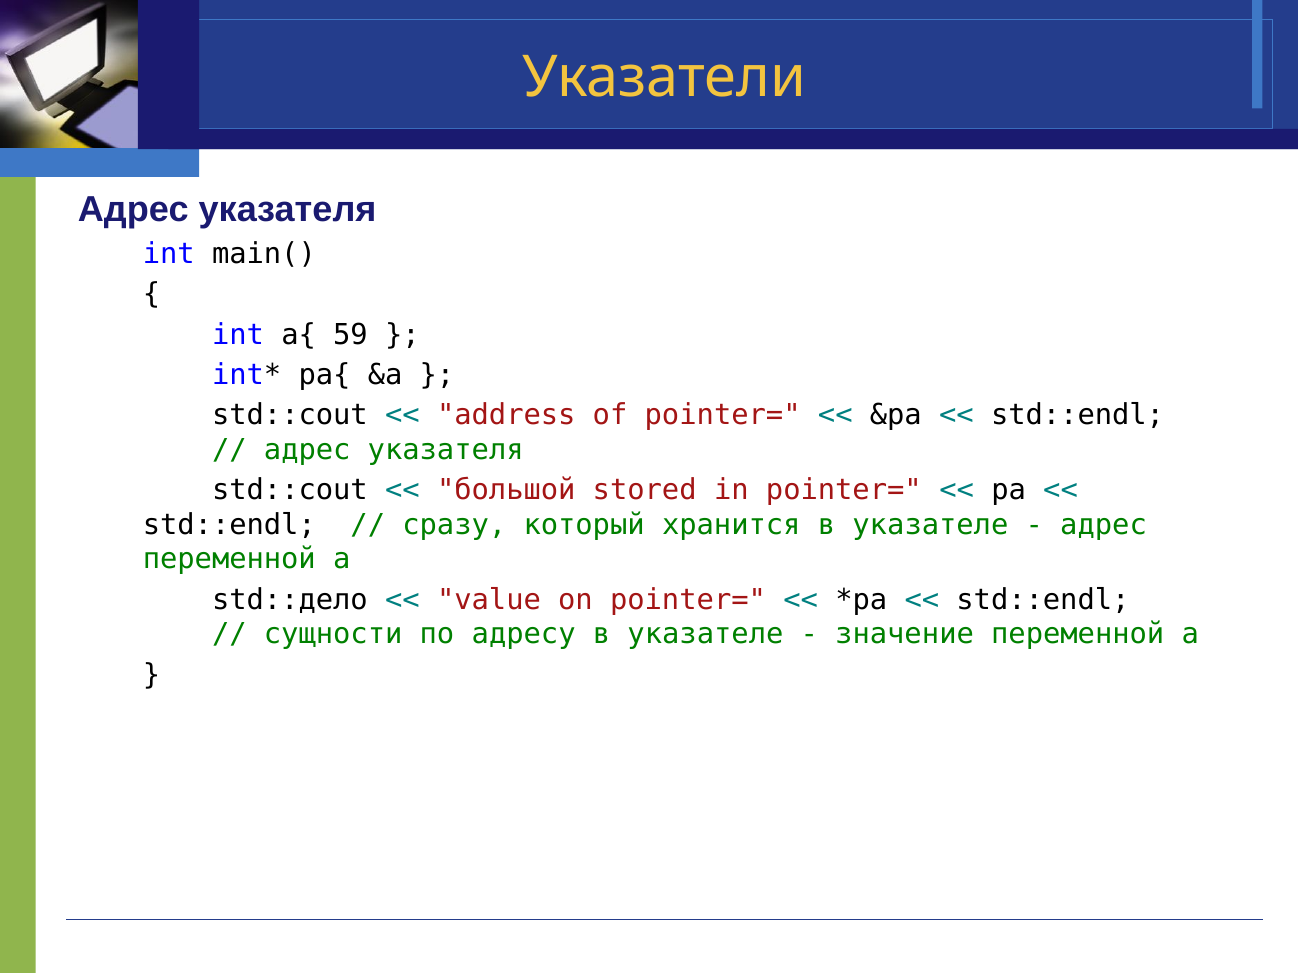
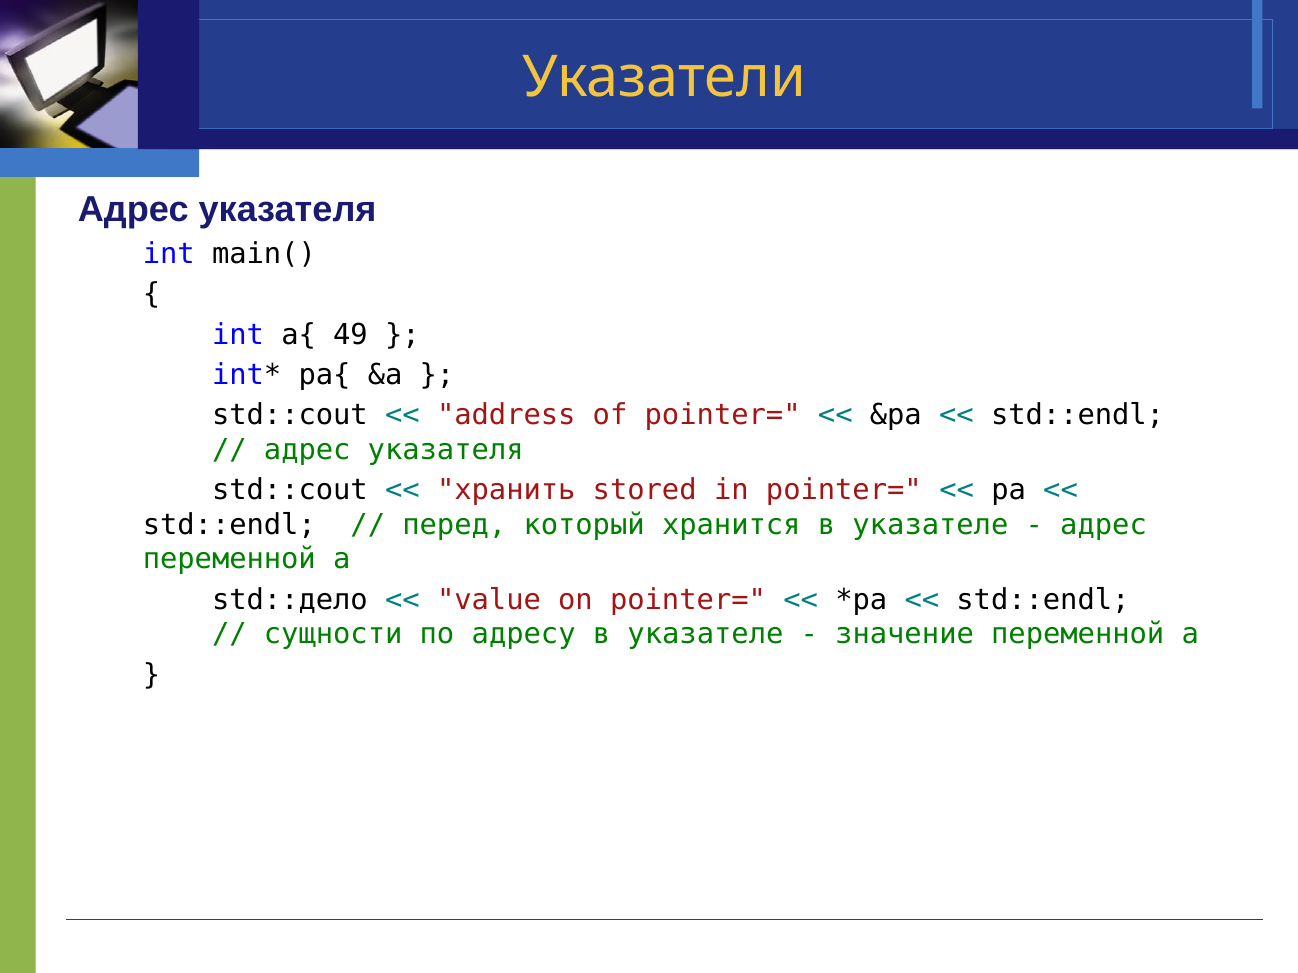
59: 59 -> 49 (350, 335)
большой: большой -> хранить (506, 490)
сразу: сразу -> перед (454, 525)
